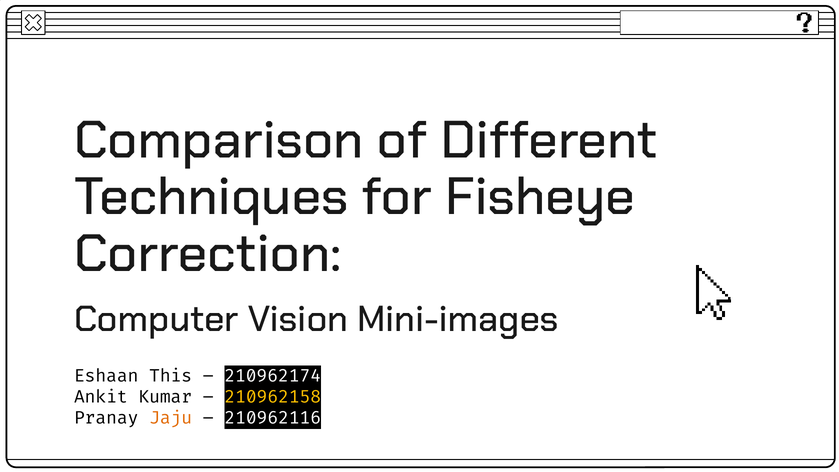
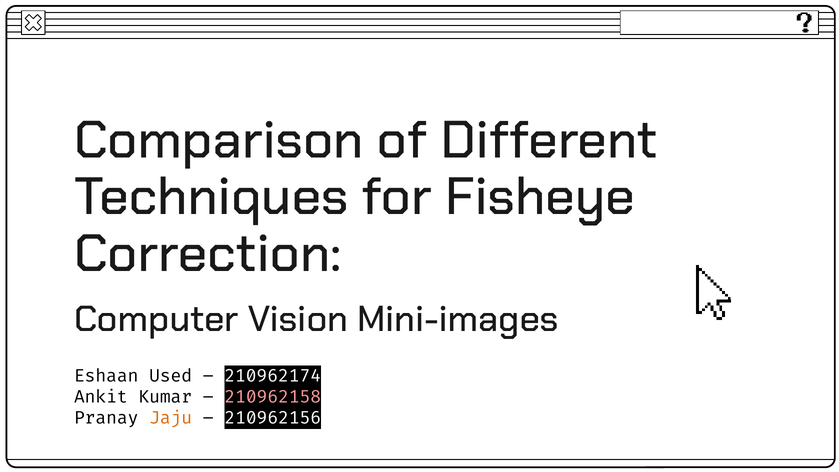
This: This -> Used (171, 376)
210962158 colour: yellow -> pink (273, 397)
210962116: 210962116 -> 210962156 (273, 418)
